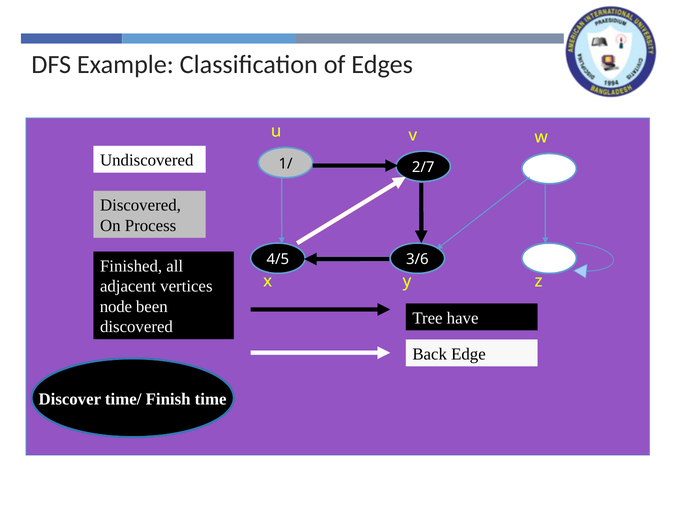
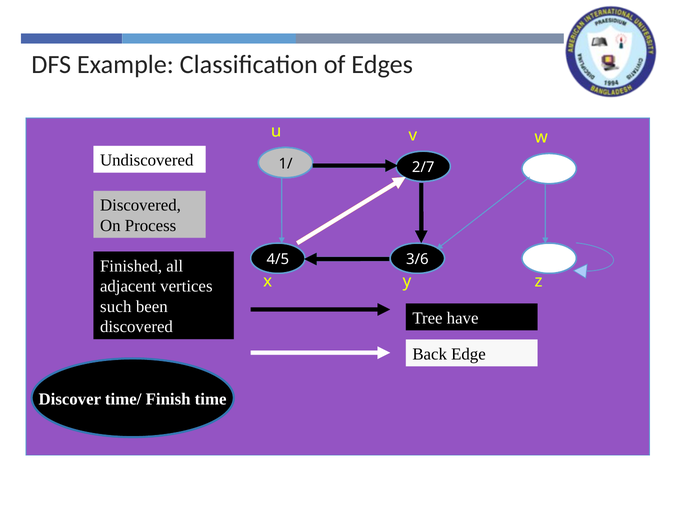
node: node -> such (116, 306)
